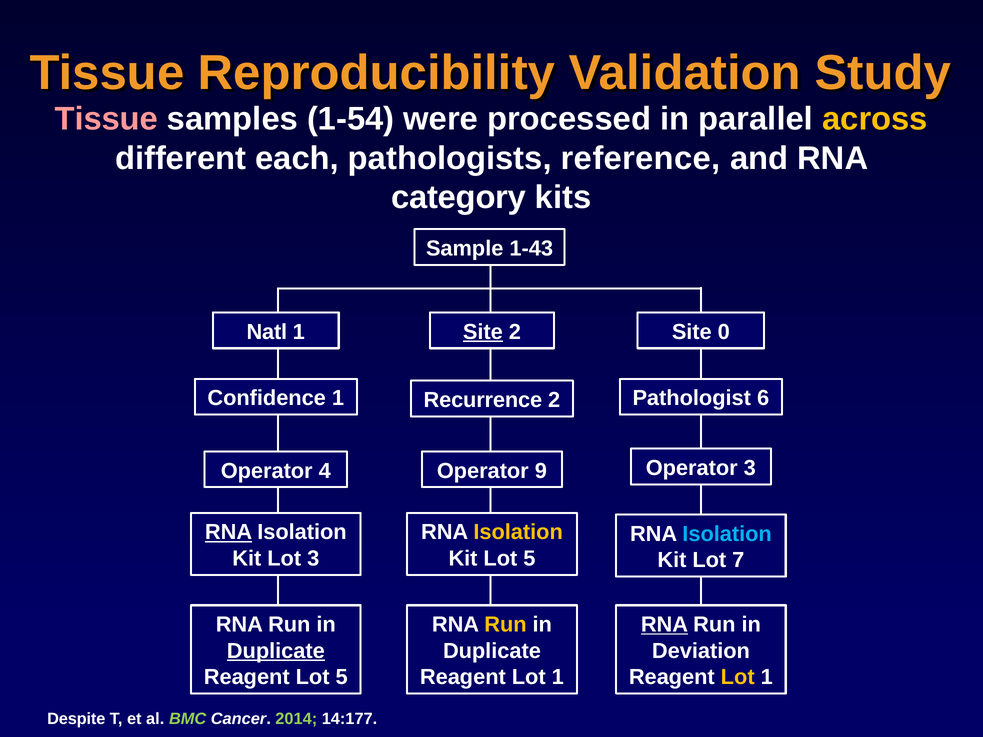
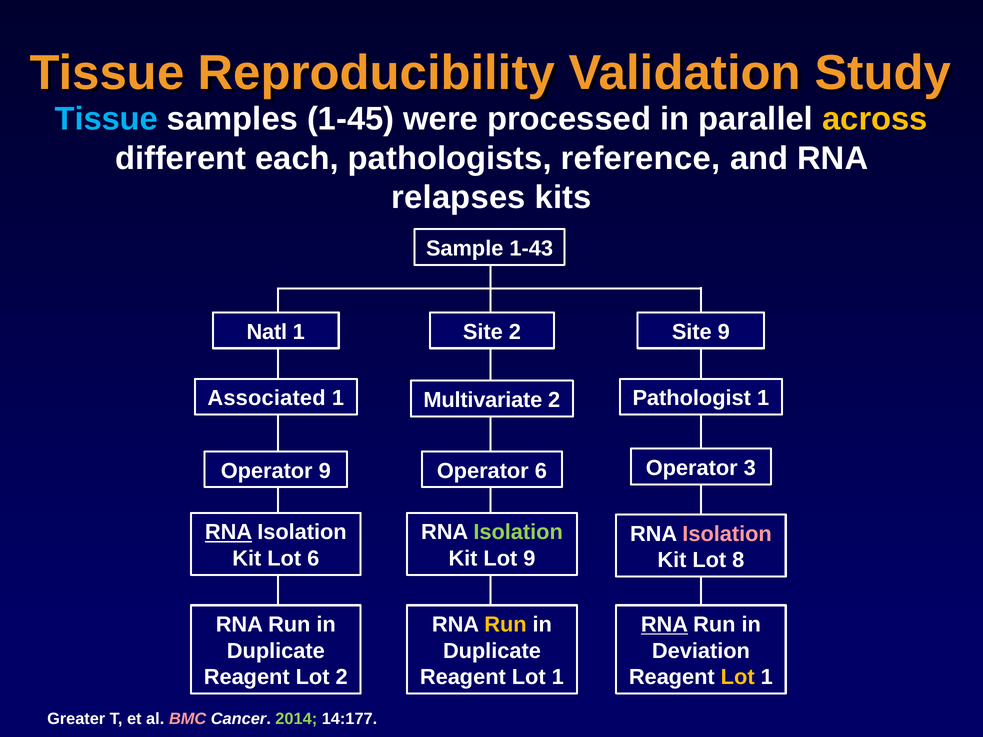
Tissue colour: pink -> light blue (106, 119)
1-54: 1-54 -> 1-45 (351, 119)
category: category -> relapses (459, 198)
Site underline: present -> none (483, 332)
Site 0: 0 -> 9 (724, 332)
Confidence: Confidence -> Associated (267, 398)
Recurrence: Recurrence -> Multivariate (483, 400)
Pathologist 6: 6 -> 1 (763, 398)
Operator 4: 4 -> 9 (325, 471)
Operator 9: 9 -> 6 (541, 471)
Isolation colour: yellow -> light green (518, 532)
Isolation colour: light blue -> pink (727, 534)
Lot 3: 3 -> 6 (313, 559)
Kit Lot 5: 5 -> 9 (529, 559)
7: 7 -> 8 (738, 560)
Duplicate underline: present -> none (276, 651)
Reagent Lot 5: 5 -> 2 (342, 677)
Despite: Despite -> Greater (76, 719)
BMC colour: light green -> pink (188, 719)
